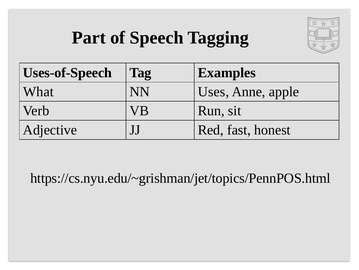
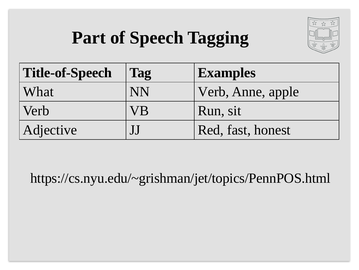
Uses-of-Speech: Uses-of-Speech -> Title-of-Speech (67, 72)
NN Uses: Uses -> Verb (213, 92)
